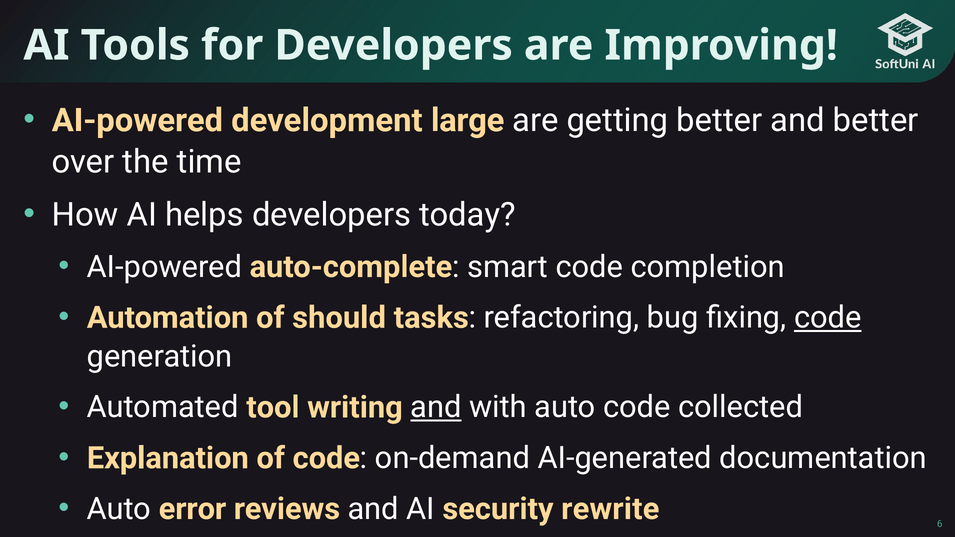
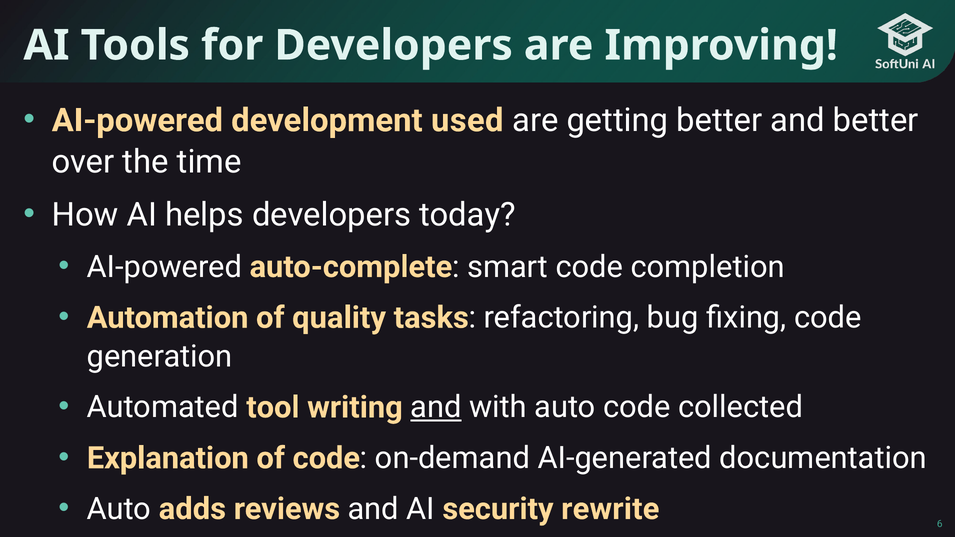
large: large -> used (467, 120)
should: should -> quality (339, 318)
code underline: present -> none (828, 318)
error: error -> adds (192, 509)
